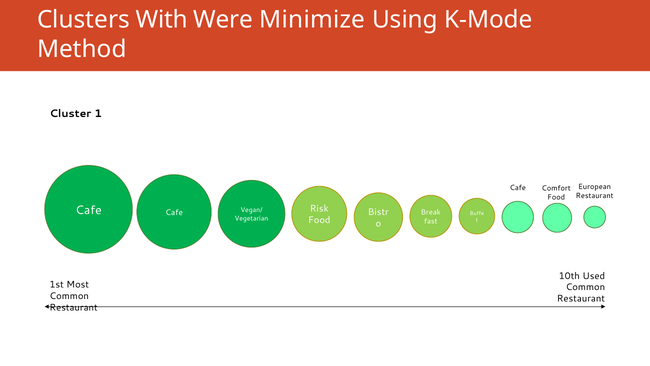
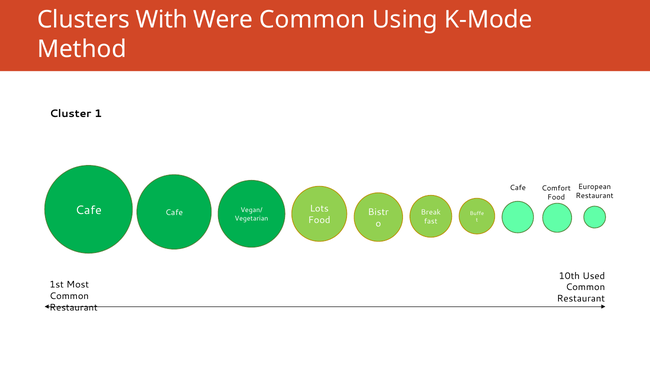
Were Minimize: Minimize -> Common (312, 20)
Risk: Risk -> Lots (319, 209)
